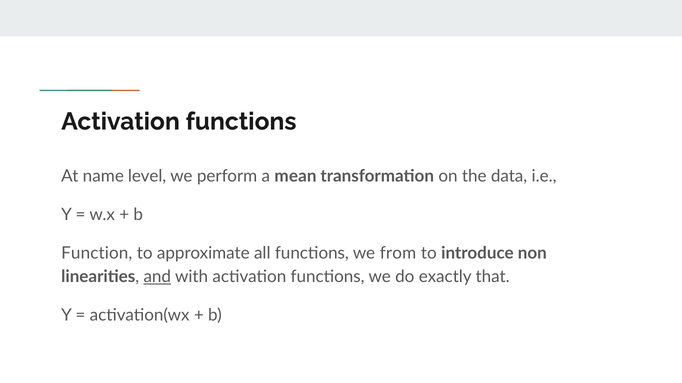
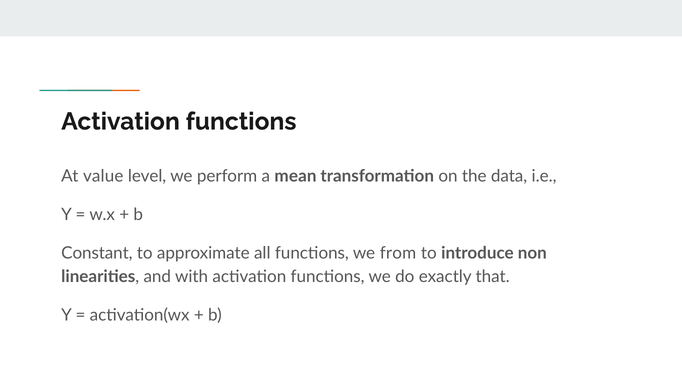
name: name -> value (103, 176)
Function: Function -> Constant (97, 254)
and underline: present -> none (157, 277)
